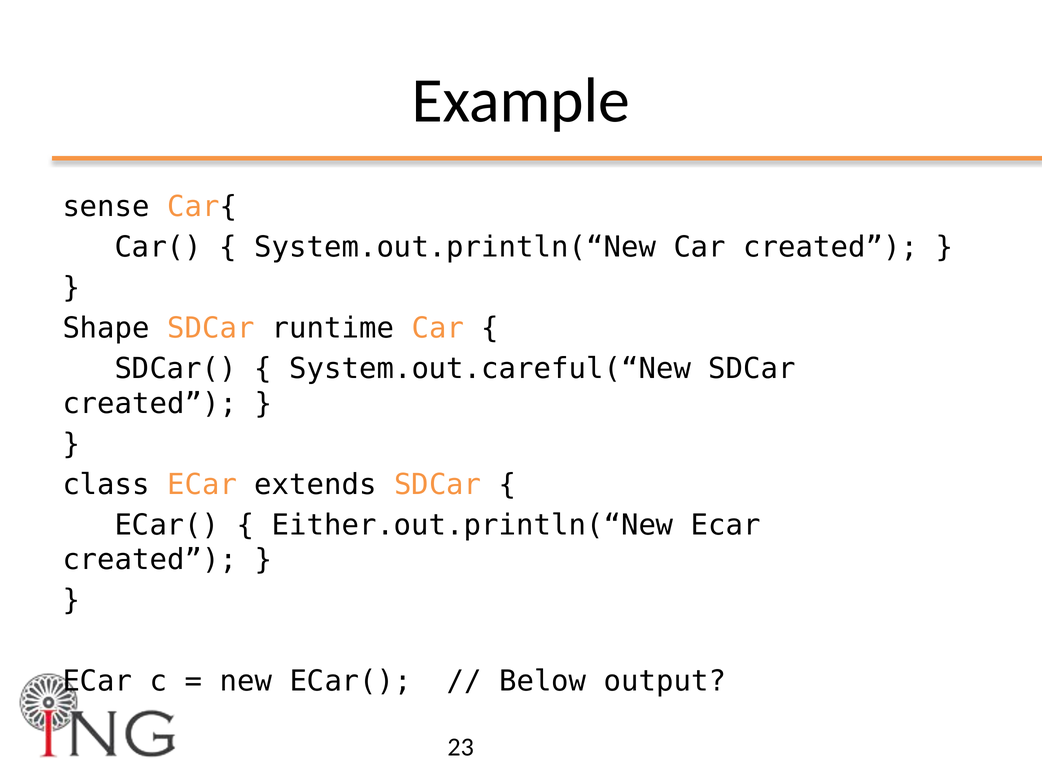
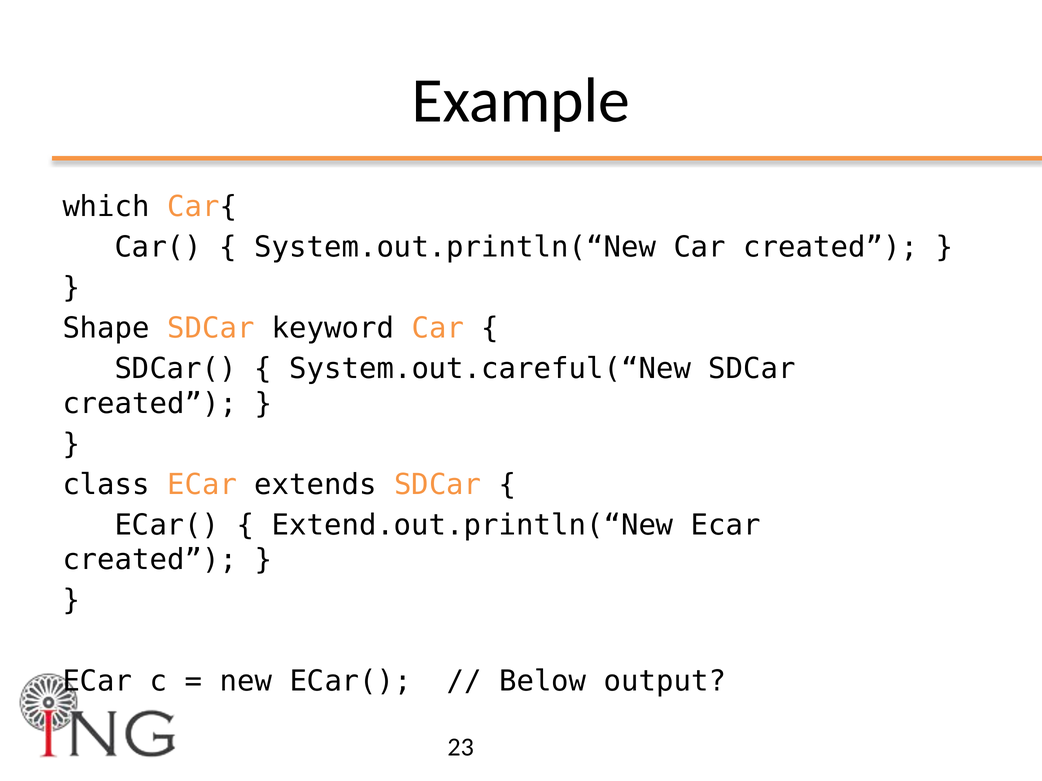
sense: sense -> which (106, 207)
runtime: runtime -> keyword (333, 329)
Either.out.println(“New: Either.out.println(“New -> Extend.out.println(“New (473, 525)
